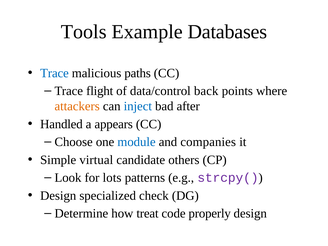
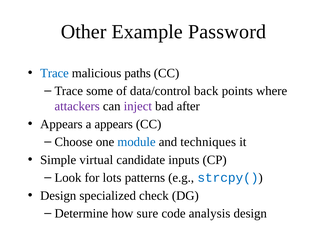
Tools: Tools -> Other (84, 32)
Databases: Databases -> Password (227, 32)
flight: flight -> some (100, 91)
attackers colour: orange -> purple (77, 106)
inject colour: blue -> purple (138, 106)
Handled: Handled -> Appears (61, 124)
companies: companies -> techniques (208, 142)
others: others -> inputs (184, 160)
strcpy( colour: purple -> blue (228, 178)
treat: treat -> sure (147, 213)
properly: properly -> analysis (210, 213)
